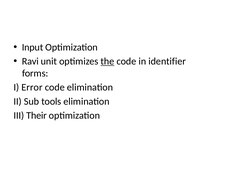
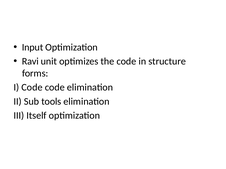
the underline: present -> none (107, 61)
identifier: identifier -> structure (167, 61)
I Error: Error -> Code (32, 88)
Their: Their -> Itself (37, 116)
